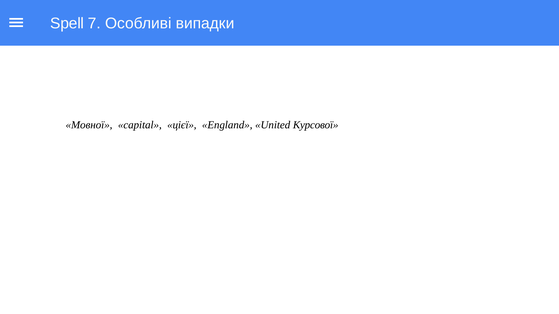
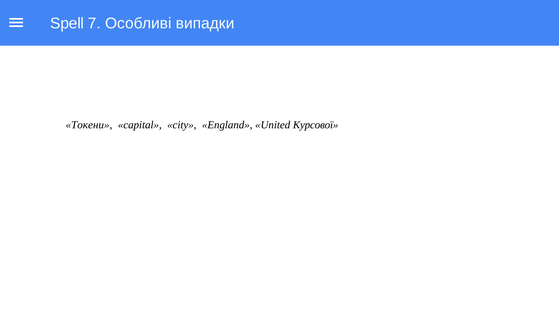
Мовної: Мовної -> Токени (89, 125)
цієї: цієї -> сity (182, 125)
